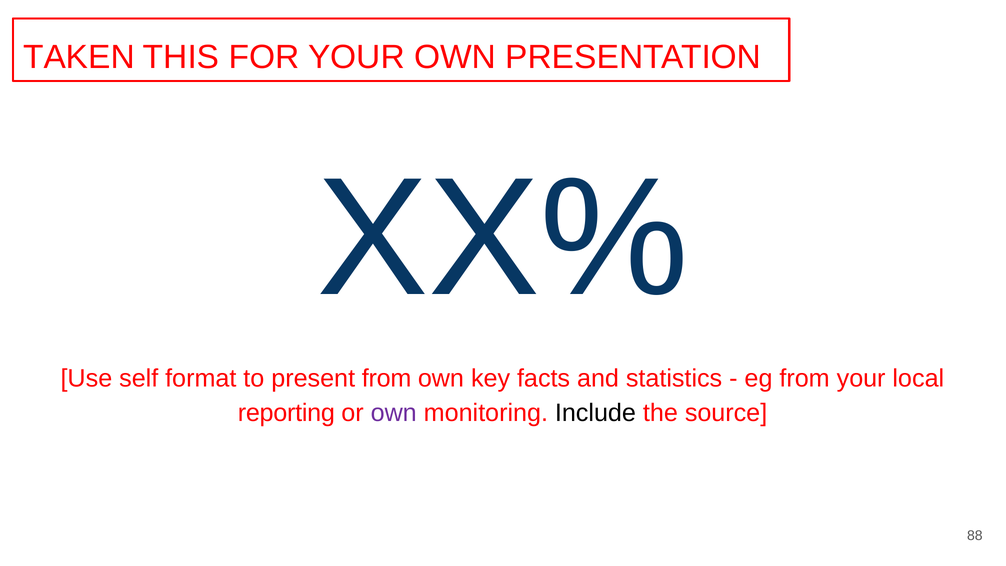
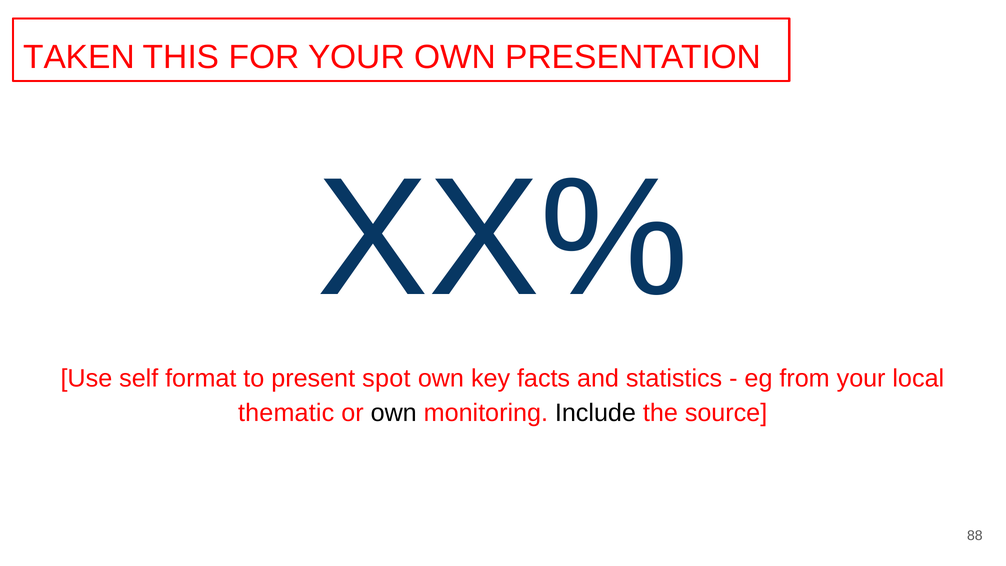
present from: from -> spot (386, 378)
reporting: reporting -> thematic (286, 413)
own colour: purple -> black (394, 413)
